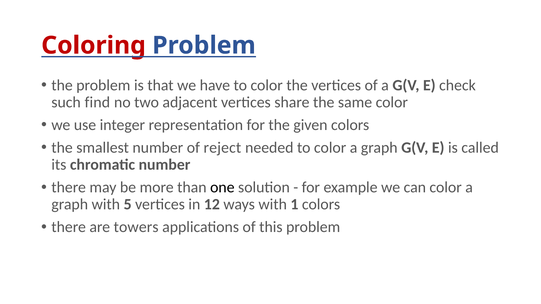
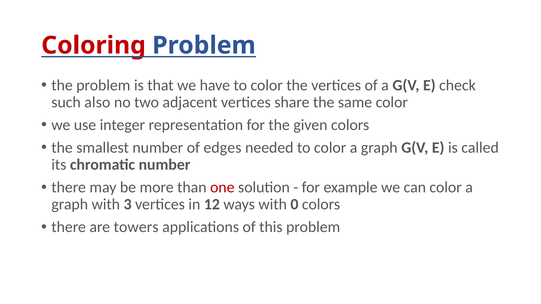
find: find -> also (97, 103)
reject: reject -> edges (222, 148)
one colour: black -> red (222, 188)
5: 5 -> 3 (128, 205)
1: 1 -> 0 (294, 205)
